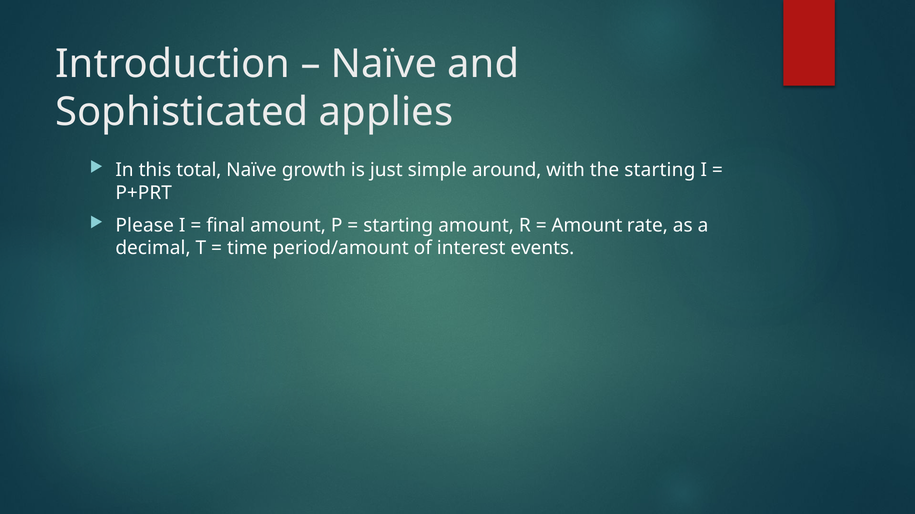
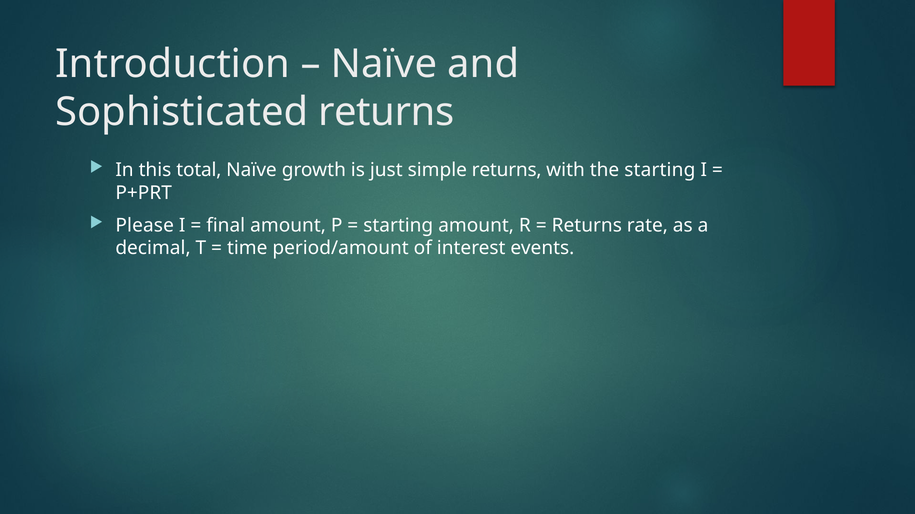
Sophisticated applies: applies -> returns (386, 112)
simple around: around -> returns (507, 170)
Amount: Amount -> Returns (587, 226)
